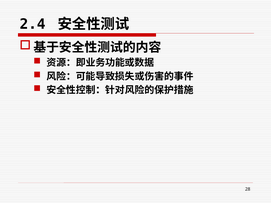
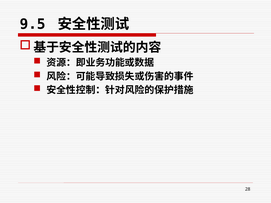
2.4: 2.4 -> 9.5 (33, 24)
